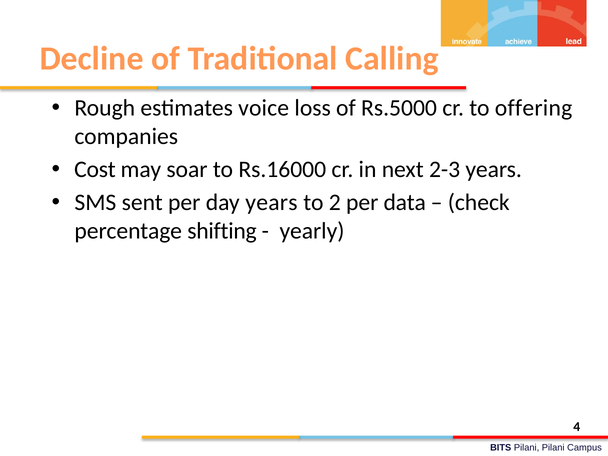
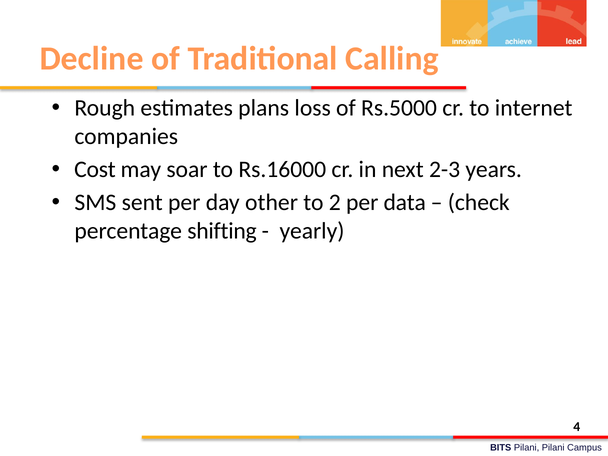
voice: voice -> plans (264, 108)
offering: offering -> internet (534, 108)
day years: years -> other (272, 203)
